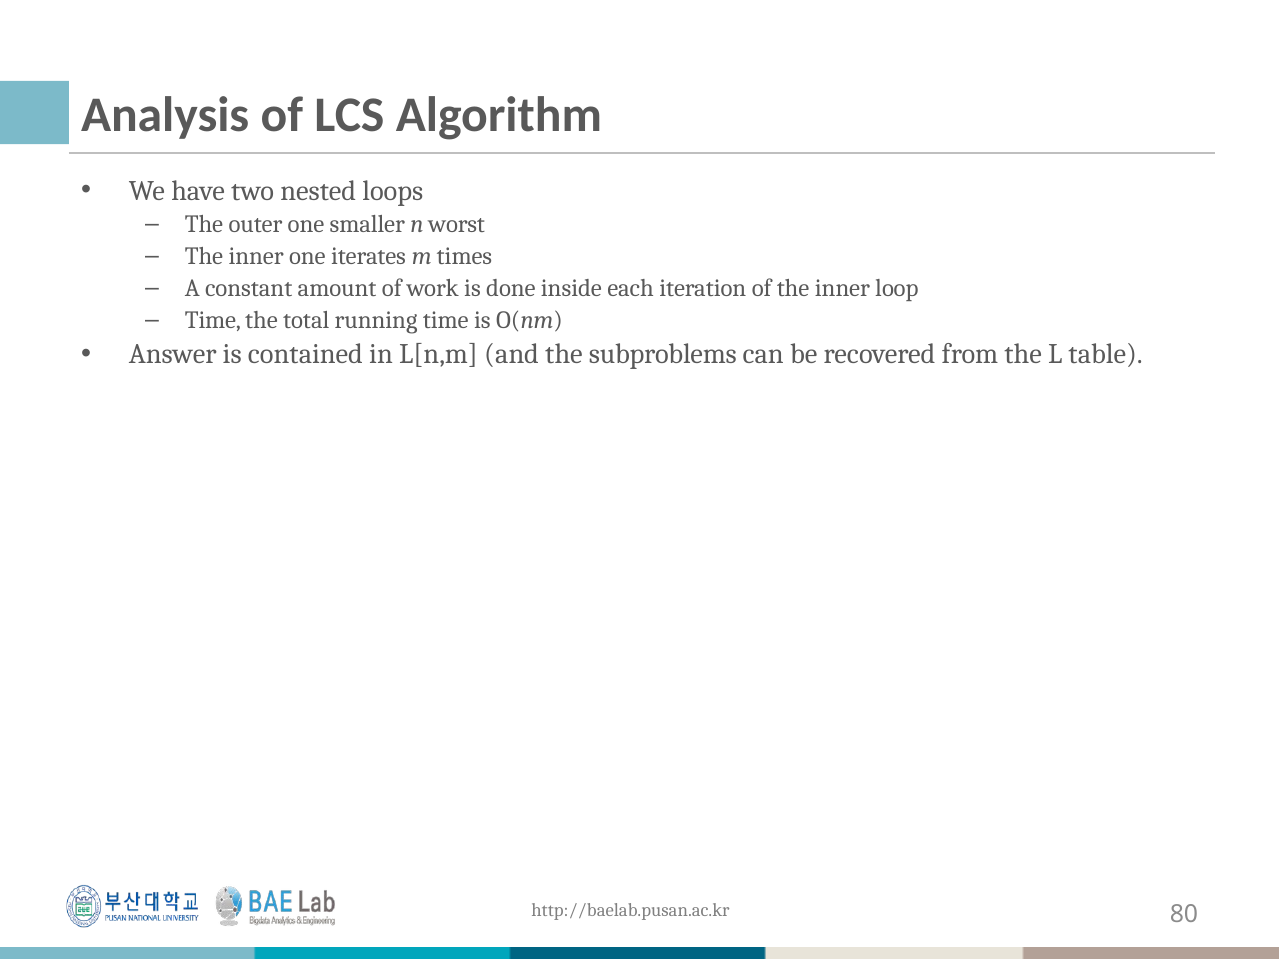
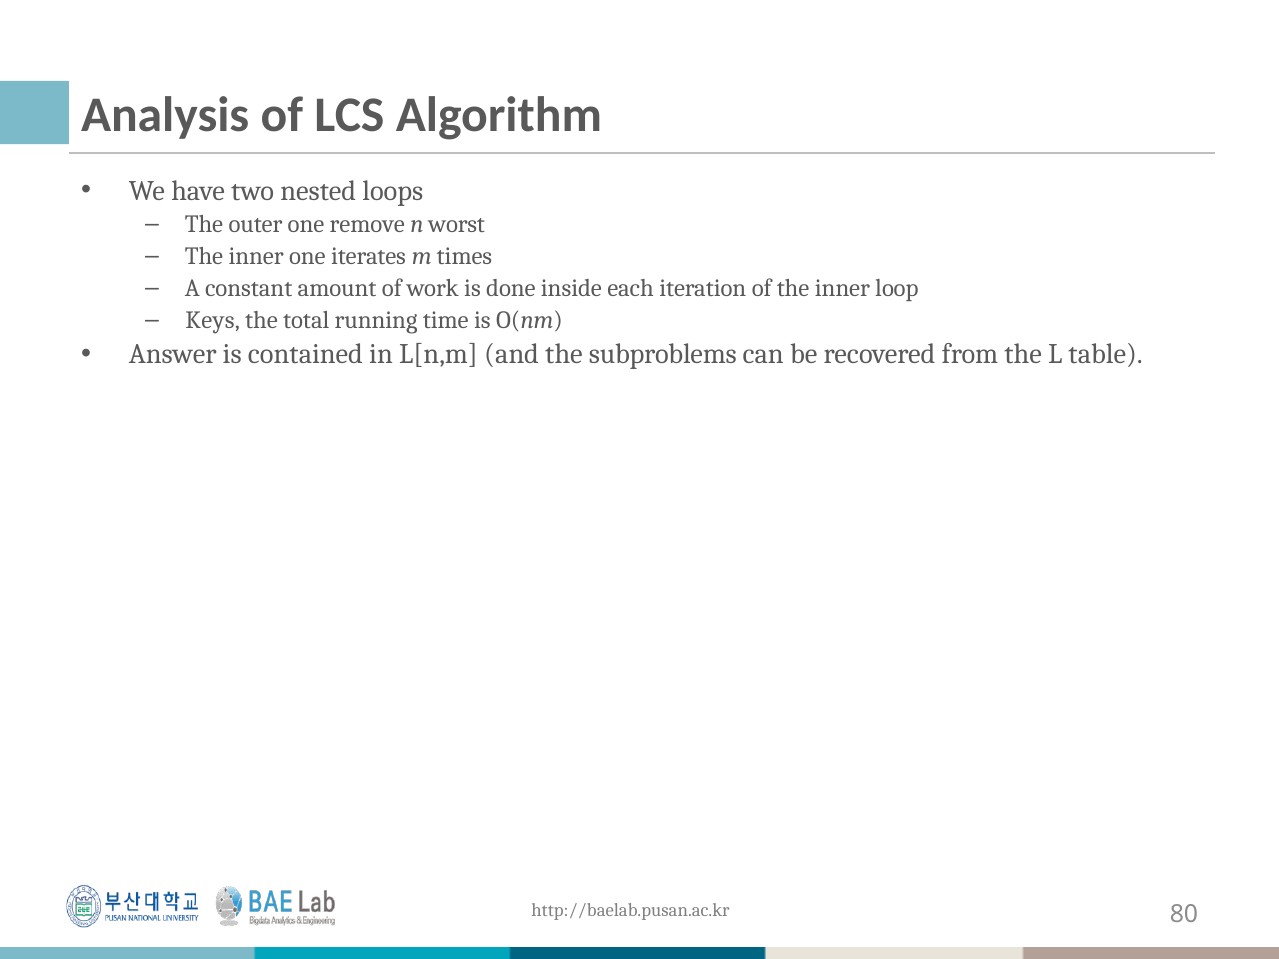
smaller: smaller -> remove (367, 224)
Time: Time -> Keys (213, 320)
